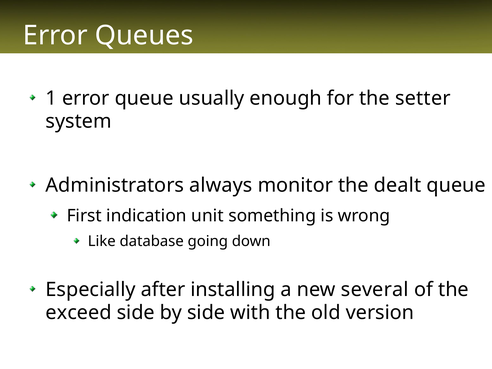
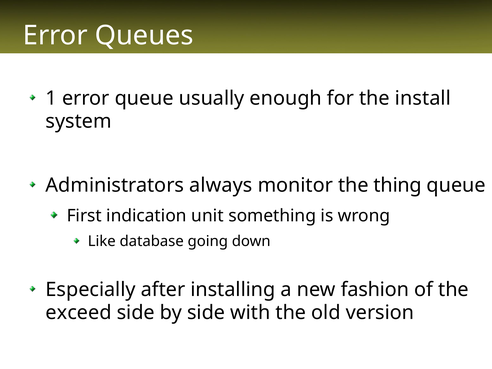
setter: setter -> install (423, 98)
dealt: dealt -> thing (398, 185)
several: several -> fashion (375, 290)
